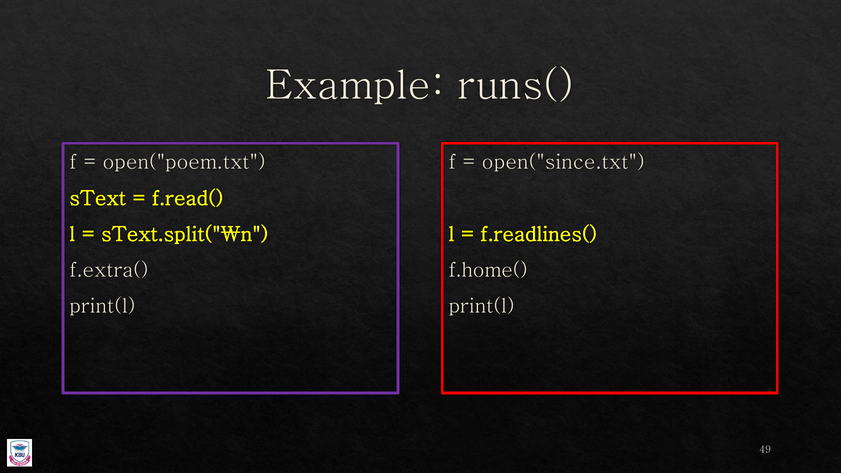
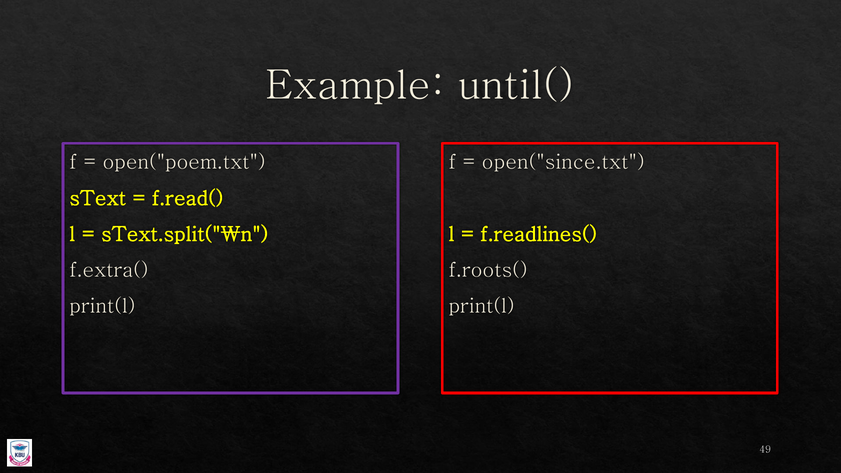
runs(: runs( -> until( (516, 85)
f.home(: f.home( -> f.roots( (488, 270)
